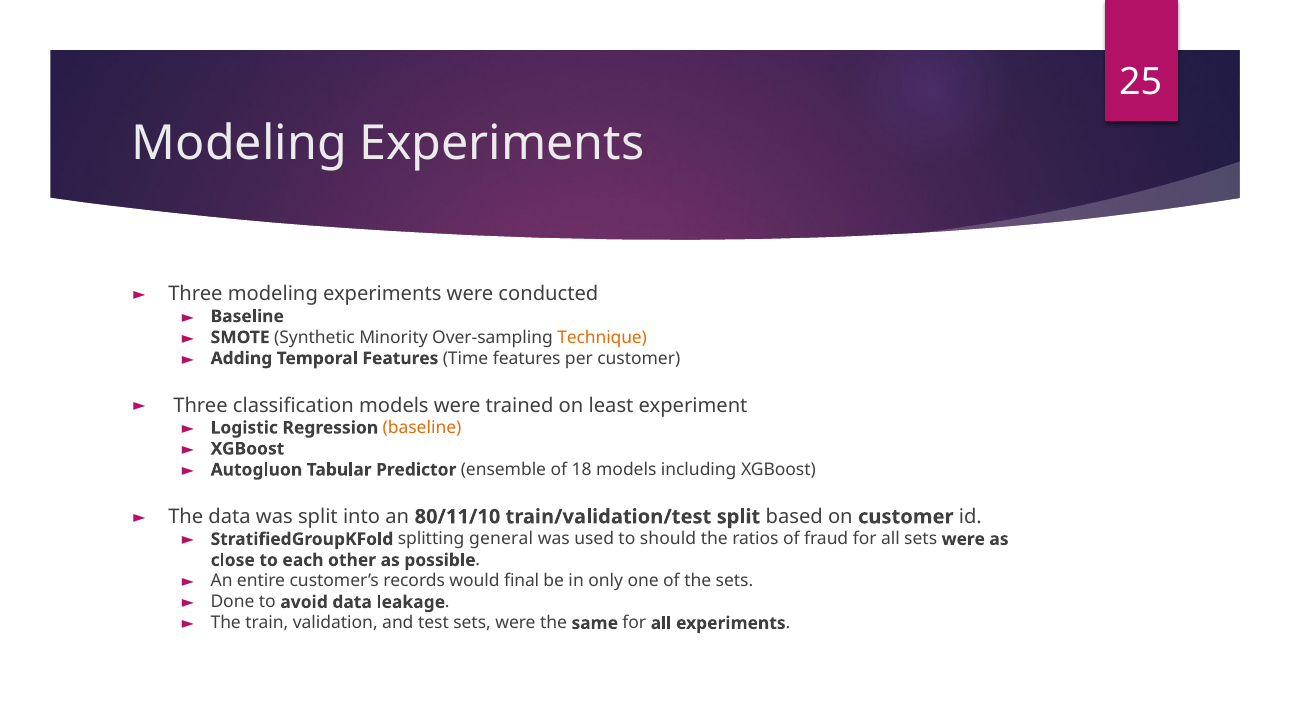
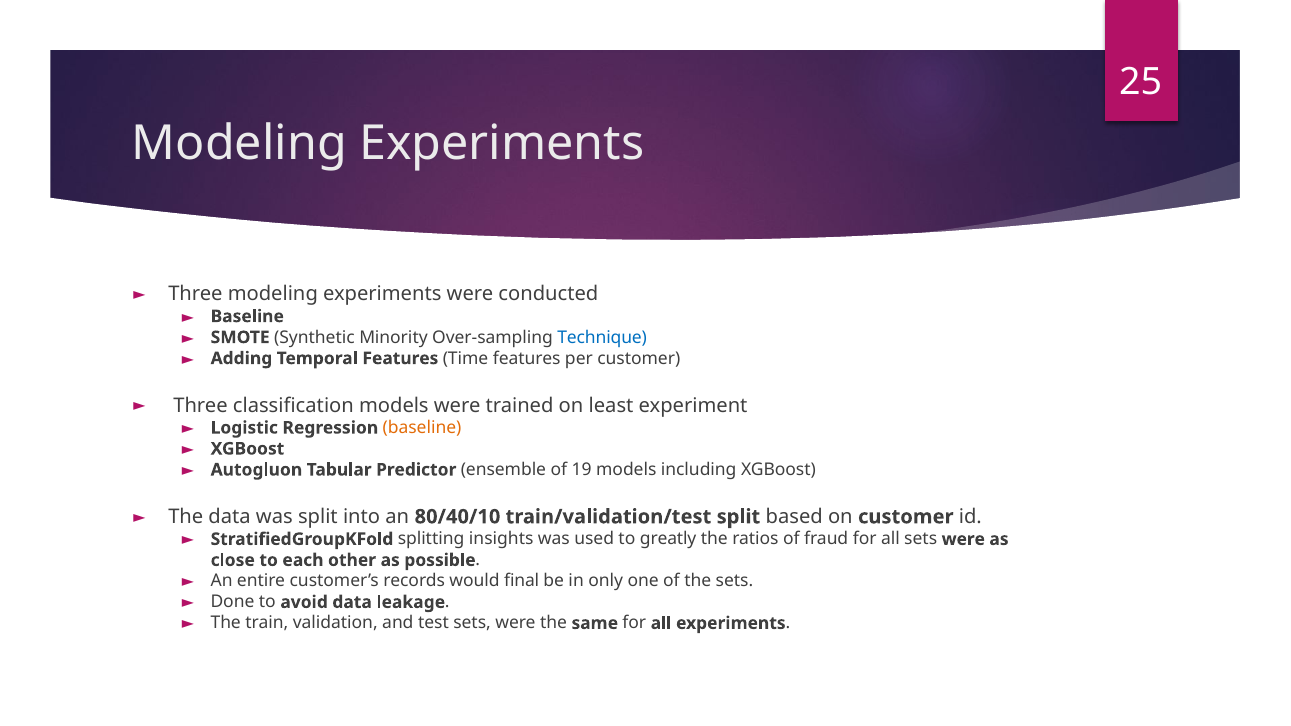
Technique colour: orange -> blue (602, 337)
18: 18 -> 19 (582, 470)
80/11/10: 80/11/10 -> 80/40/10 (457, 517)
general: general -> insights (501, 539)
should: should -> greatly (668, 539)
